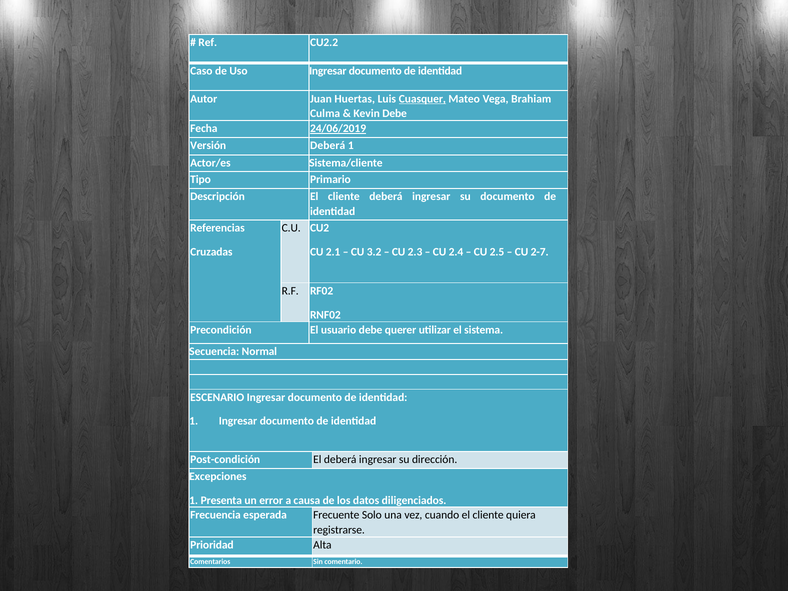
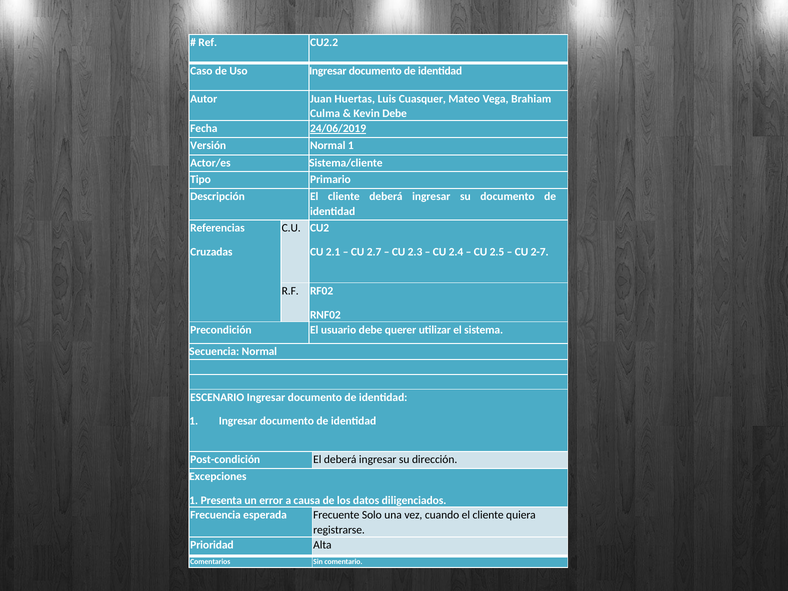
Cuasquer underline: present -> none (422, 99)
Versión Deberá: Deberá -> Normal (328, 146)
3.2: 3.2 -> 2.7 (374, 252)
